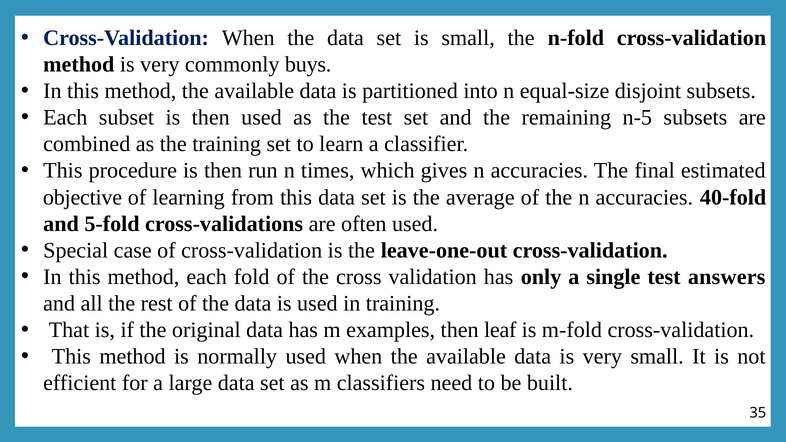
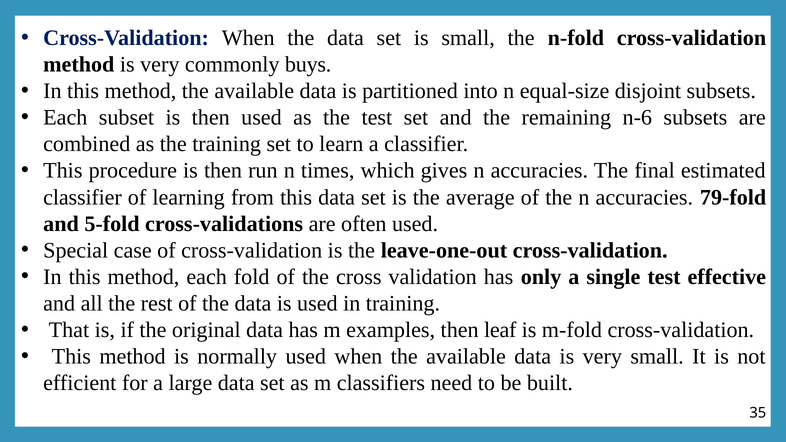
n-5: n-5 -> n-6 (637, 118)
objective: objective -> classifier (82, 197)
40-fold: 40-fold -> 79-fold (733, 197)
answers: answers -> effective (727, 277)
